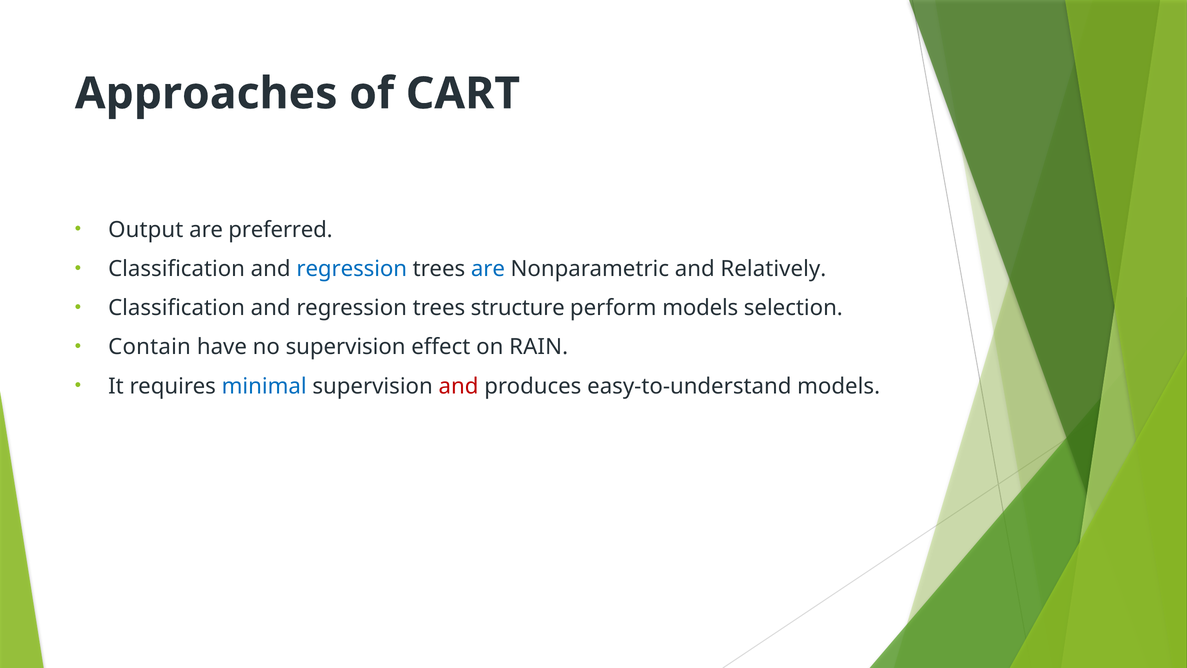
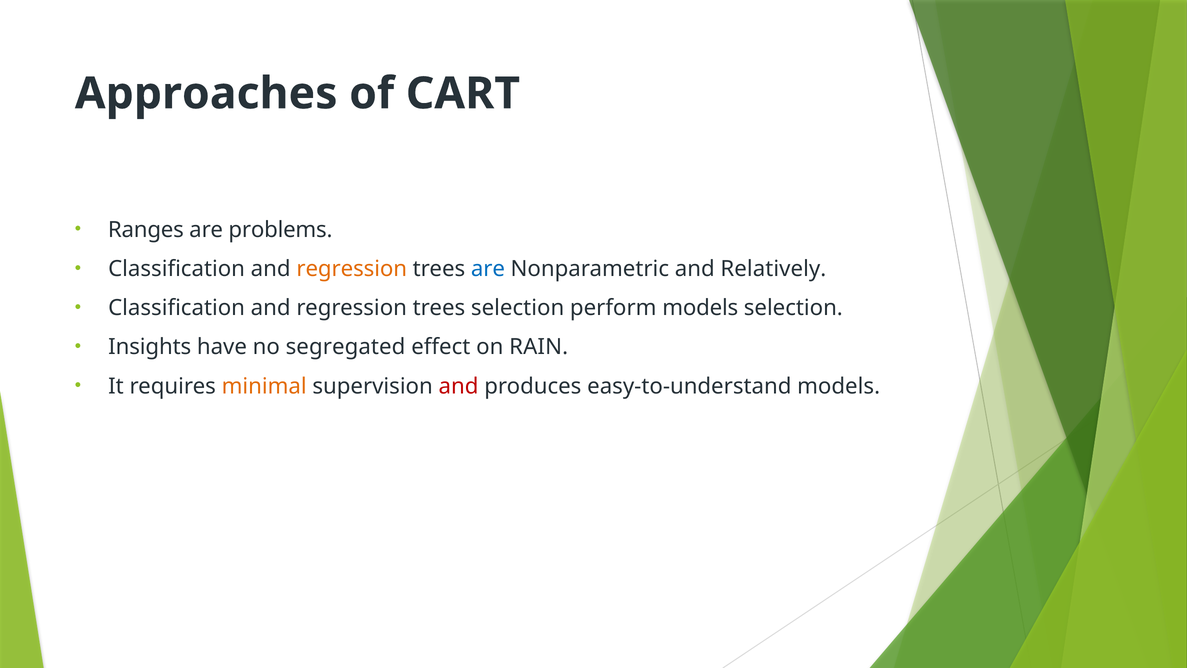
Output: Output -> Ranges (146, 230)
preferred: preferred -> problems (280, 230)
regression colour: blue -> orange (352, 269)
trees structure: structure -> selection (518, 308)
Contain: Contain -> Insights (150, 347)
no supervision: supervision -> segregated (346, 347)
minimal colour: blue -> orange (264, 386)
